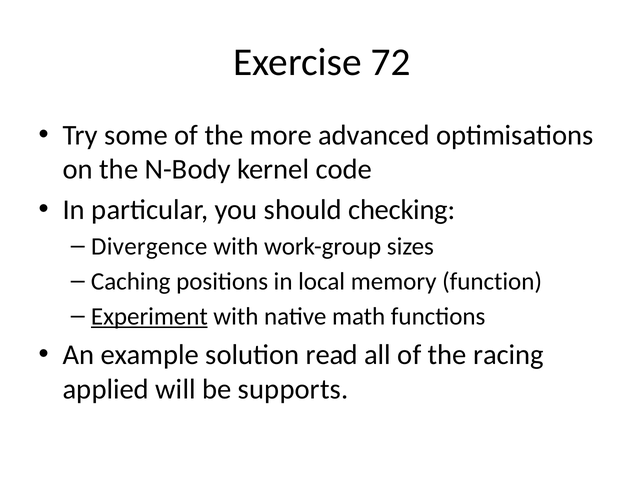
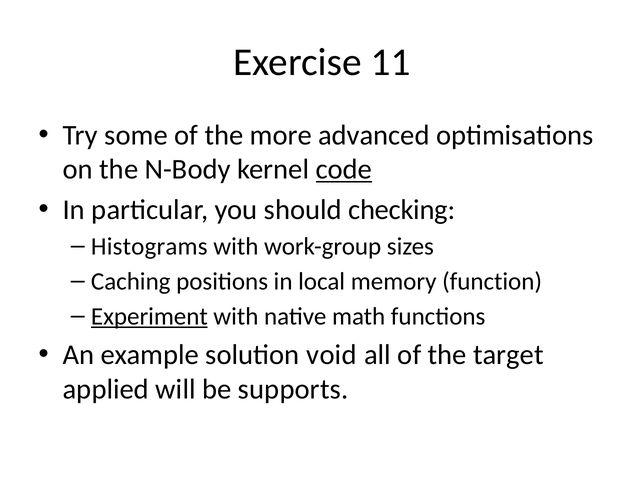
72: 72 -> 11 (391, 62)
code underline: none -> present (344, 170)
Divergence: Divergence -> Histograms (149, 247)
read: read -> void (332, 355)
racing: racing -> target (508, 355)
